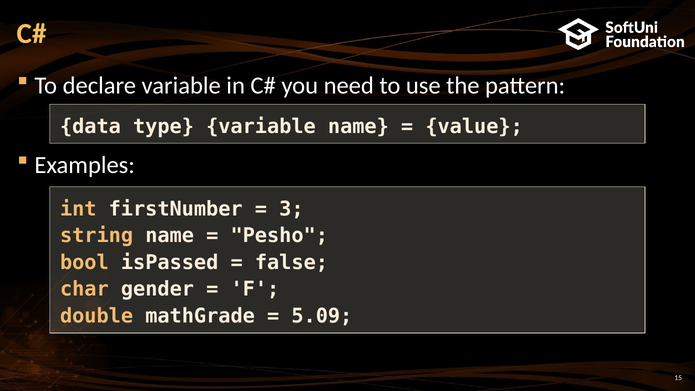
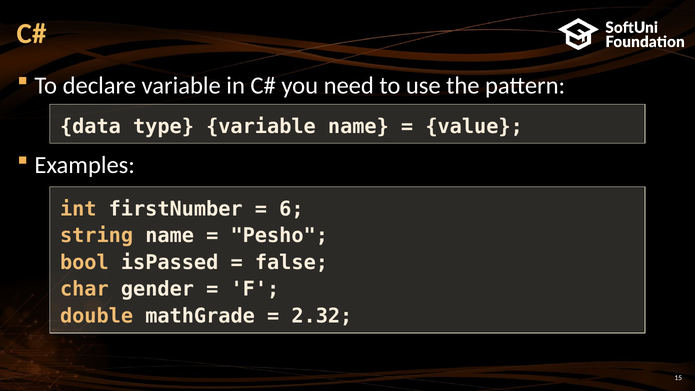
3: 3 -> 6 (291, 209)
5.09: 5.09 -> 2.32 (322, 316)
